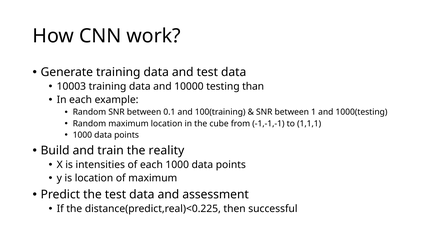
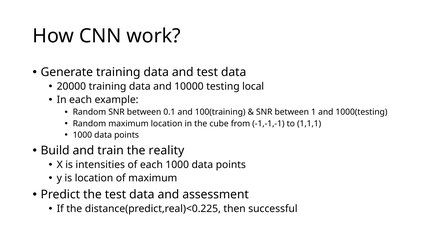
10003: 10003 -> 20000 (71, 86)
than: than -> local (253, 86)
